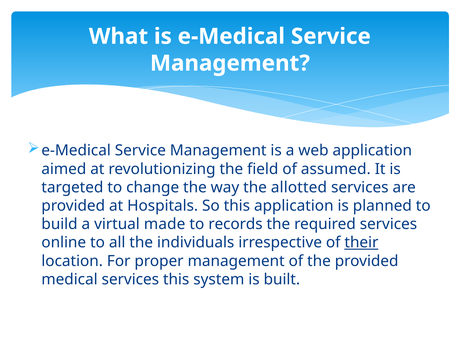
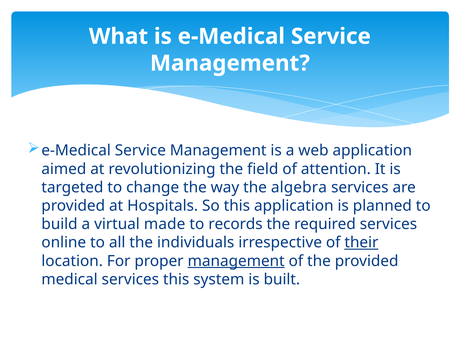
assumed: assumed -> attention (336, 169)
allotted: allotted -> algebra (299, 187)
management underline: none -> present (236, 261)
